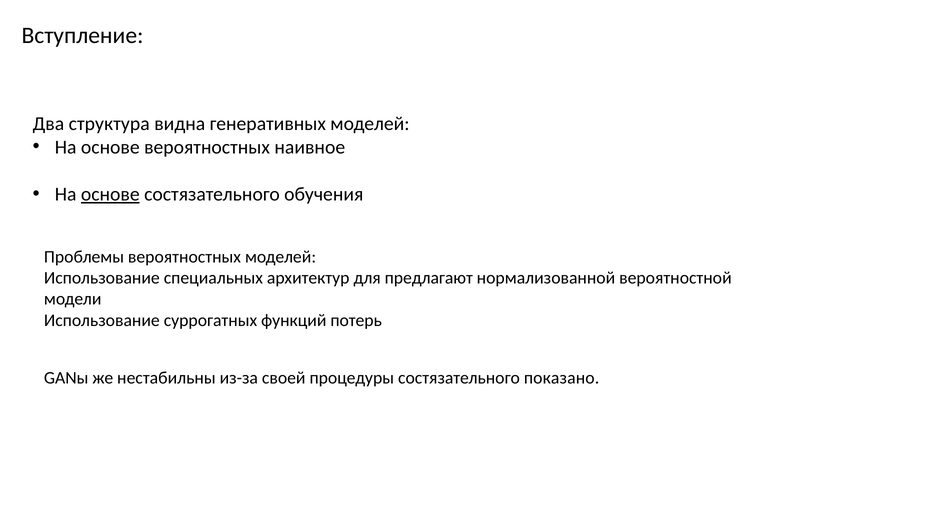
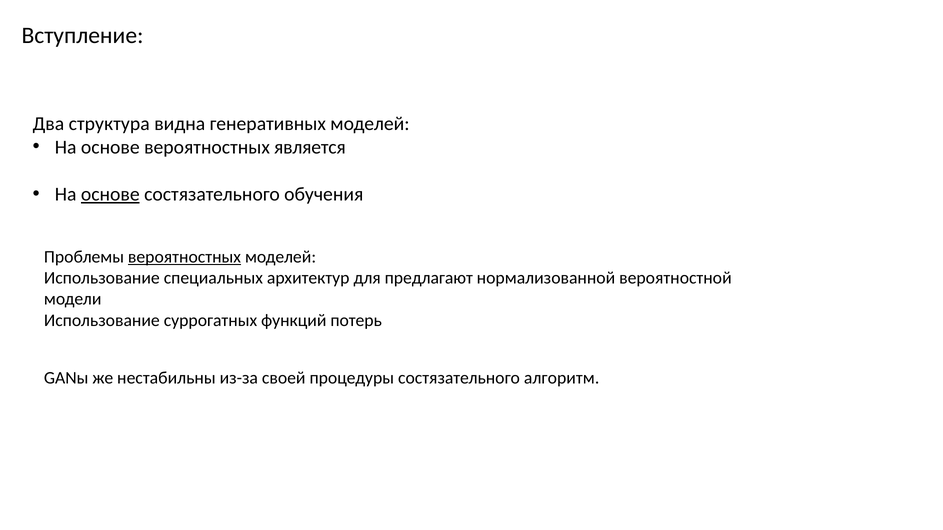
наивное: наивное -> является (310, 147)
вероятностных underline: none -> present (184, 257)
показано: показано -> алгоритм (562, 378)
